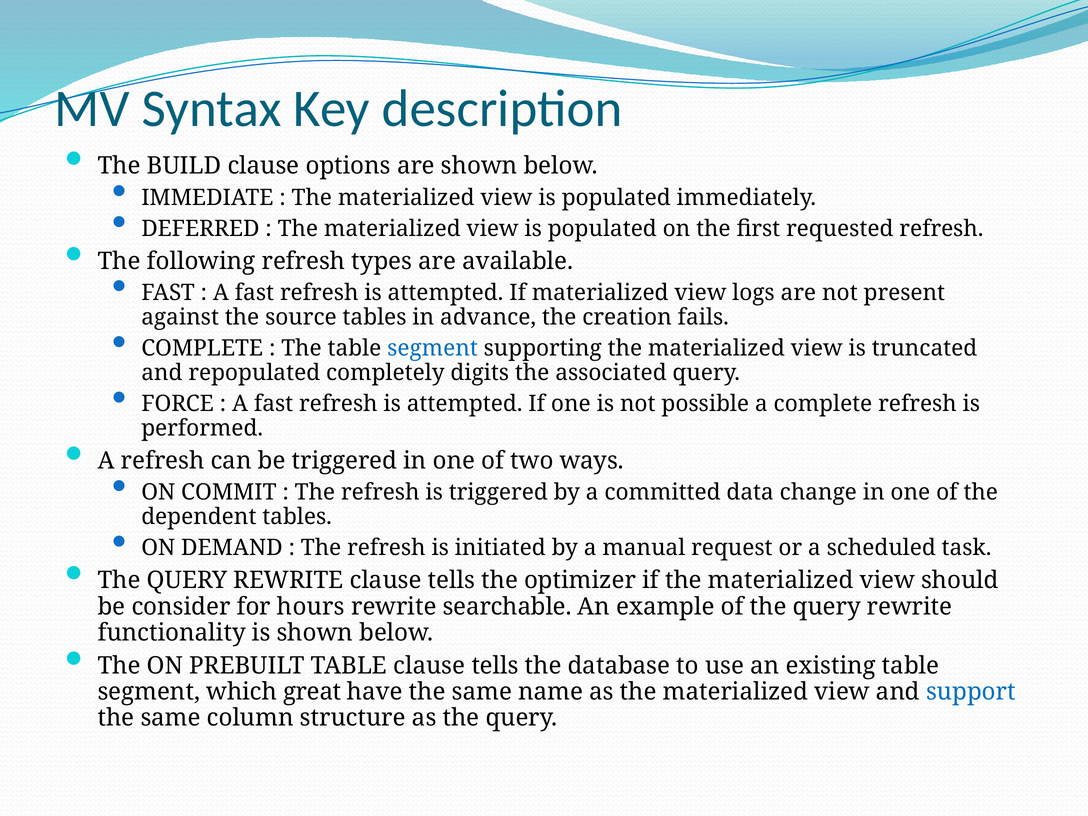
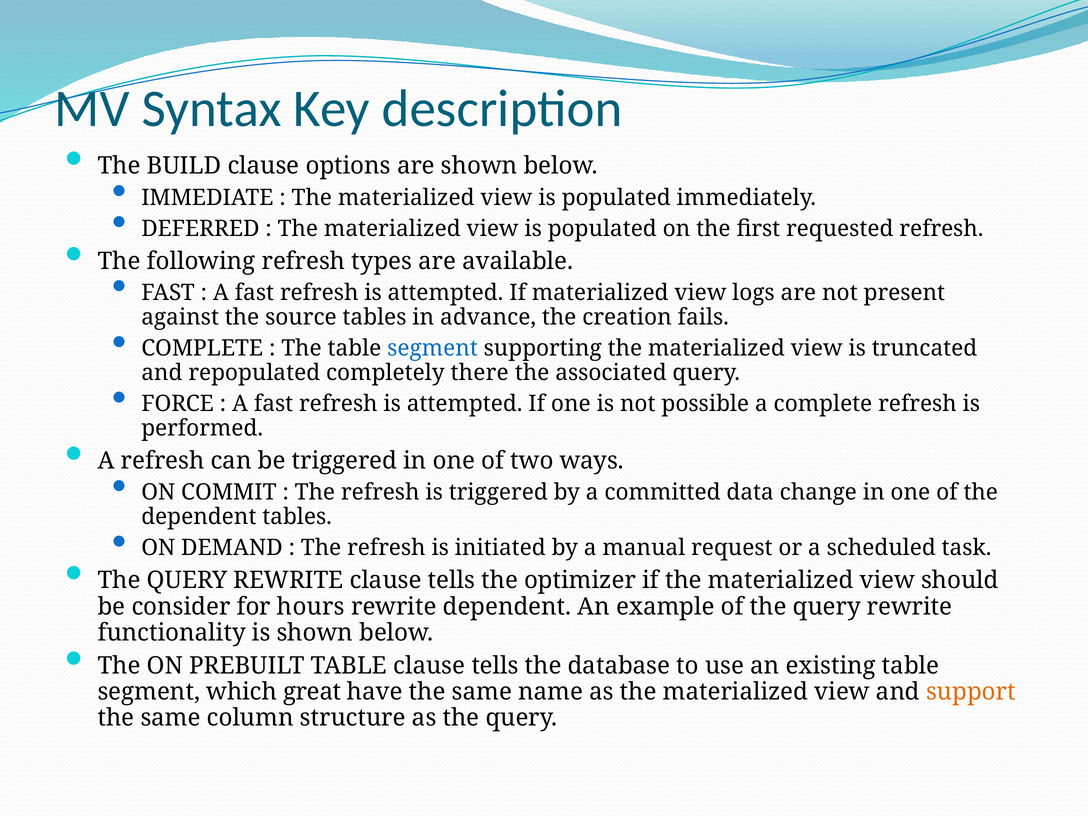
digits: digits -> there (480, 373)
rewrite searchable: searchable -> dependent (507, 607)
support colour: blue -> orange (971, 692)
